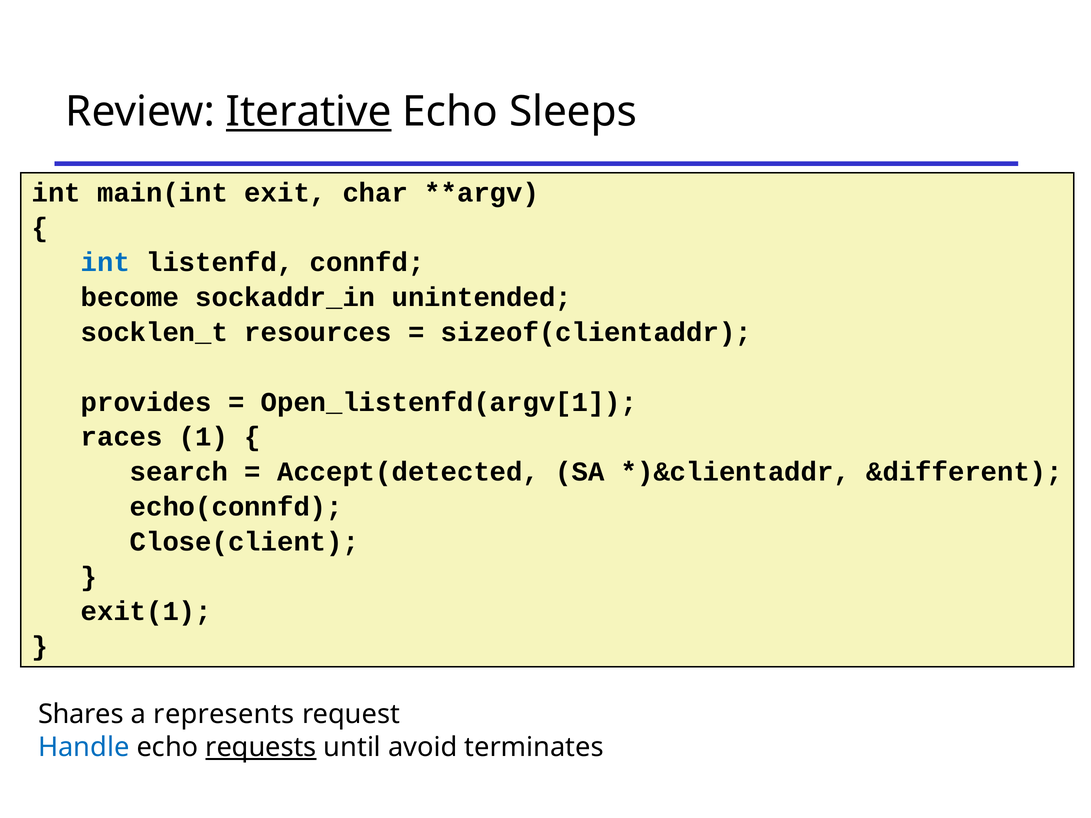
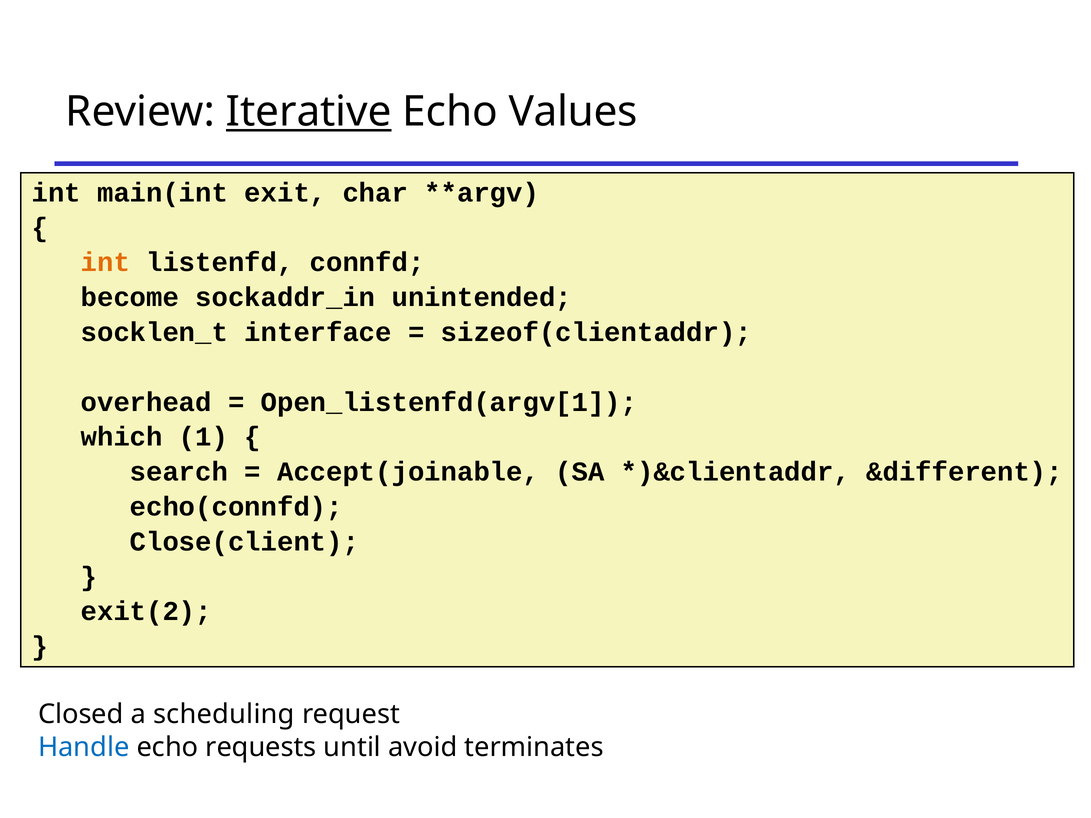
Sleeps: Sleeps -> Values (573, 112)
int colour: blue -> orange (105, 263)
resources: resources -> interface (318, 332)
provides: provides -> overhead (146, 402)
races: races -> which (122, 437)
Accept(detected: Accept(detected -> Accept(joinable (408, 472)
exit(1: exit(1 -> exit(2 (146, 612)
Shares: Shares -> Closed (81, 715)
represents: represents -> scheduling (224, 715)
requests underline: present -> none (261, 747)
